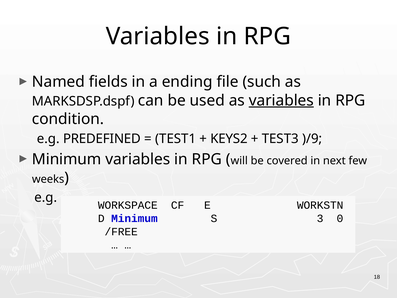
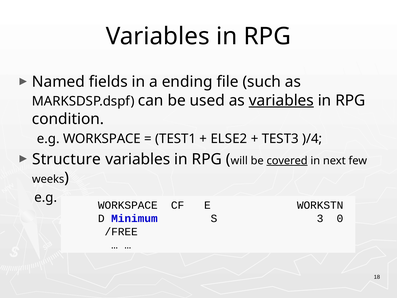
PREDEFINED: PREDEFINED -> WORKSPACE (102, 139)
KEYS2: KEYS2 -> ELSE2 (229, 139)
)/9: )/9 -> )/4 (312, 139)
Minimum: Minimum -> Structure (67, 159)
covered underline: none -> present (287, 160)
